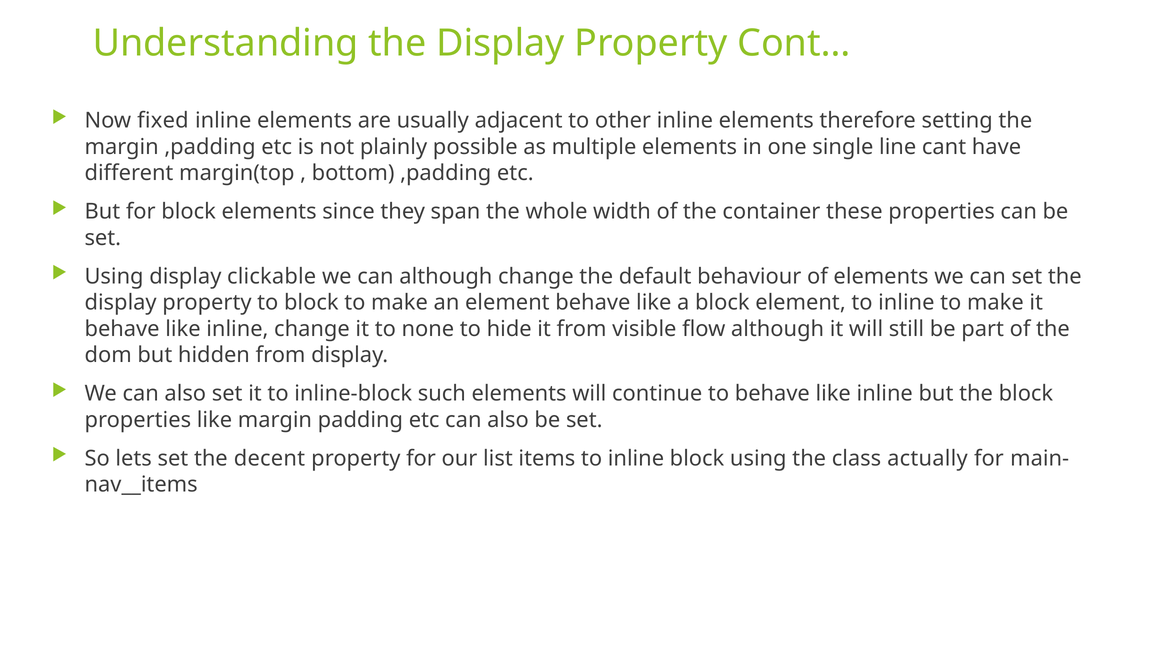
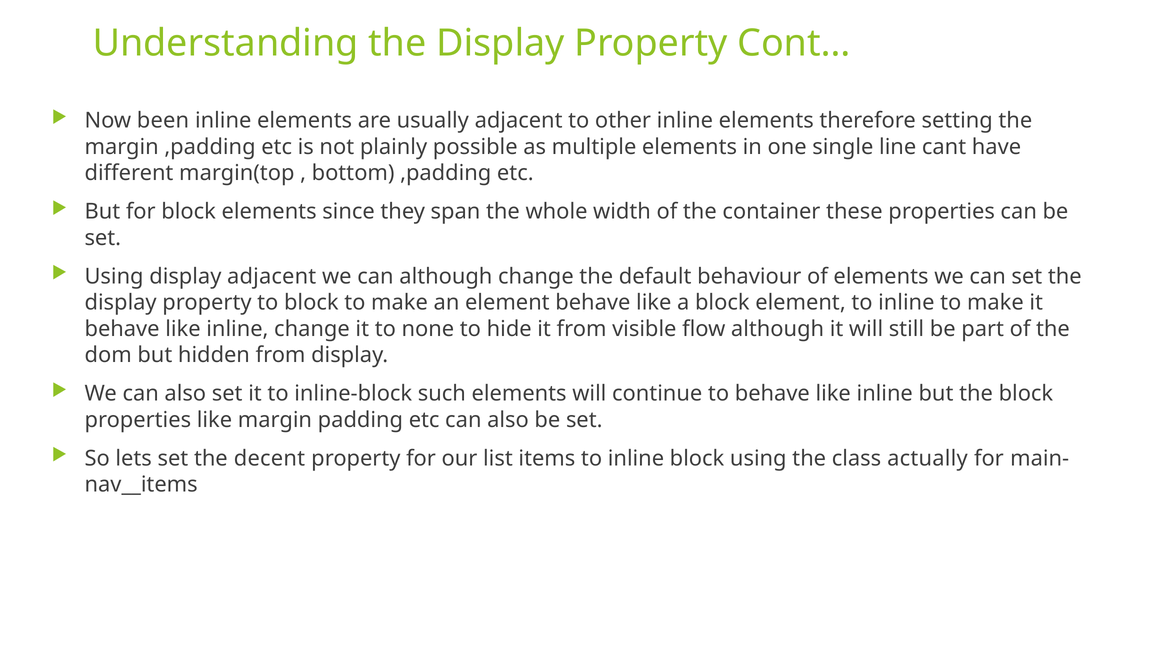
fixed: fixed -> been (163, 121)
display clickable: clickable -> adjacent (272, 276)
